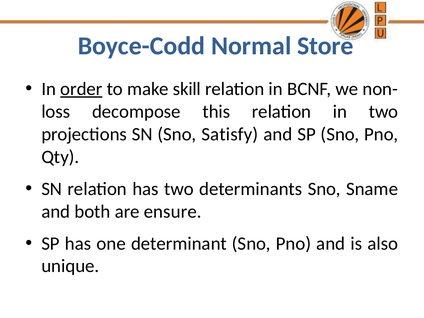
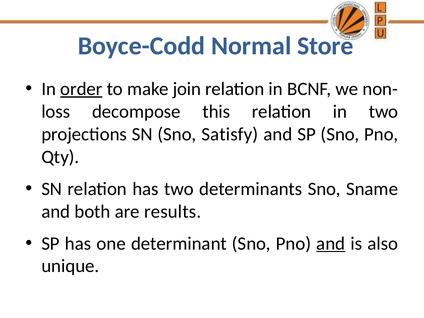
skill: skill -> join (187, 89)
ensure: ensure -> results (173, 211)
and underline: none -> present (331, 243)
